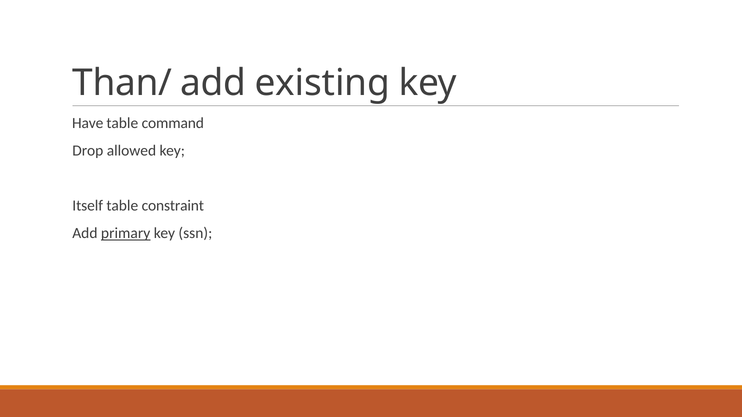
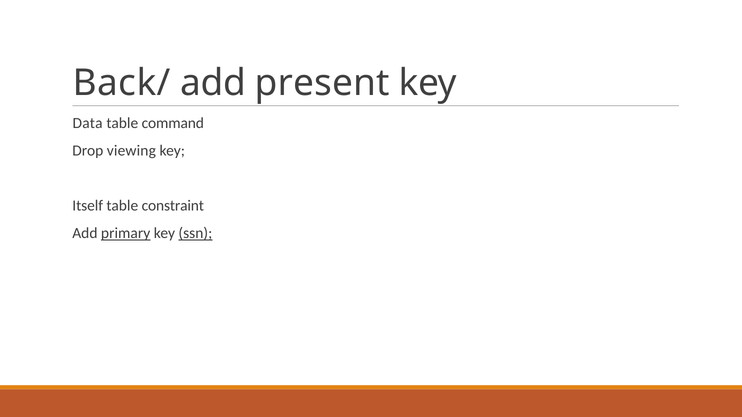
Than/: Than/ -> Back/ (122, 83)
existing: existing -> present (322, 83)
Have: Have -> Data (88, 123)
allowed: allowed -> viewing (131, 151)
ssn underline: none -> present (195, 233)
